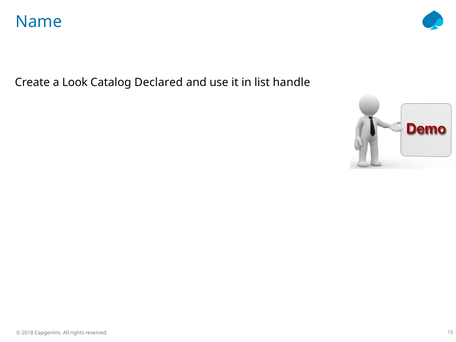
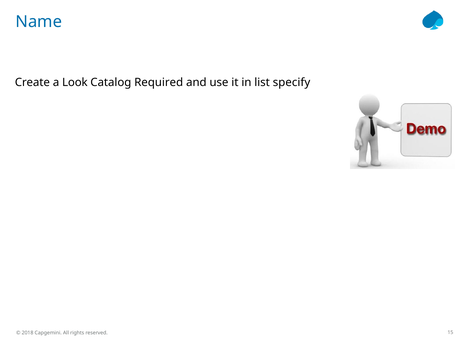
Declared: Declared -> Required (159, 82)
handle: handle -> specify (291, 82)
